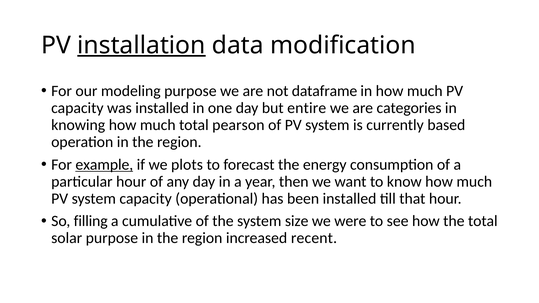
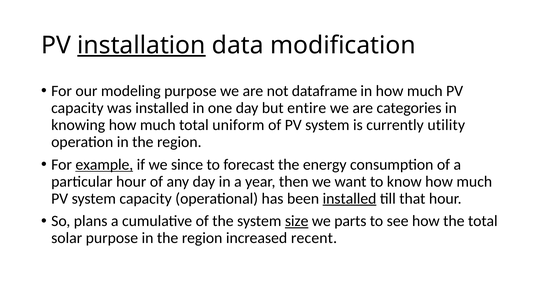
pearson: pearson -> uniform (238, 125)
based: based -> utility (446, 125)
plots: plots -> since (187, 165)
installed underline: none -> present (349, 199)
filling: filling -> plans (91, 221)
size underline: none -> present (297, 221)
were: were -> parts (350, 221)
